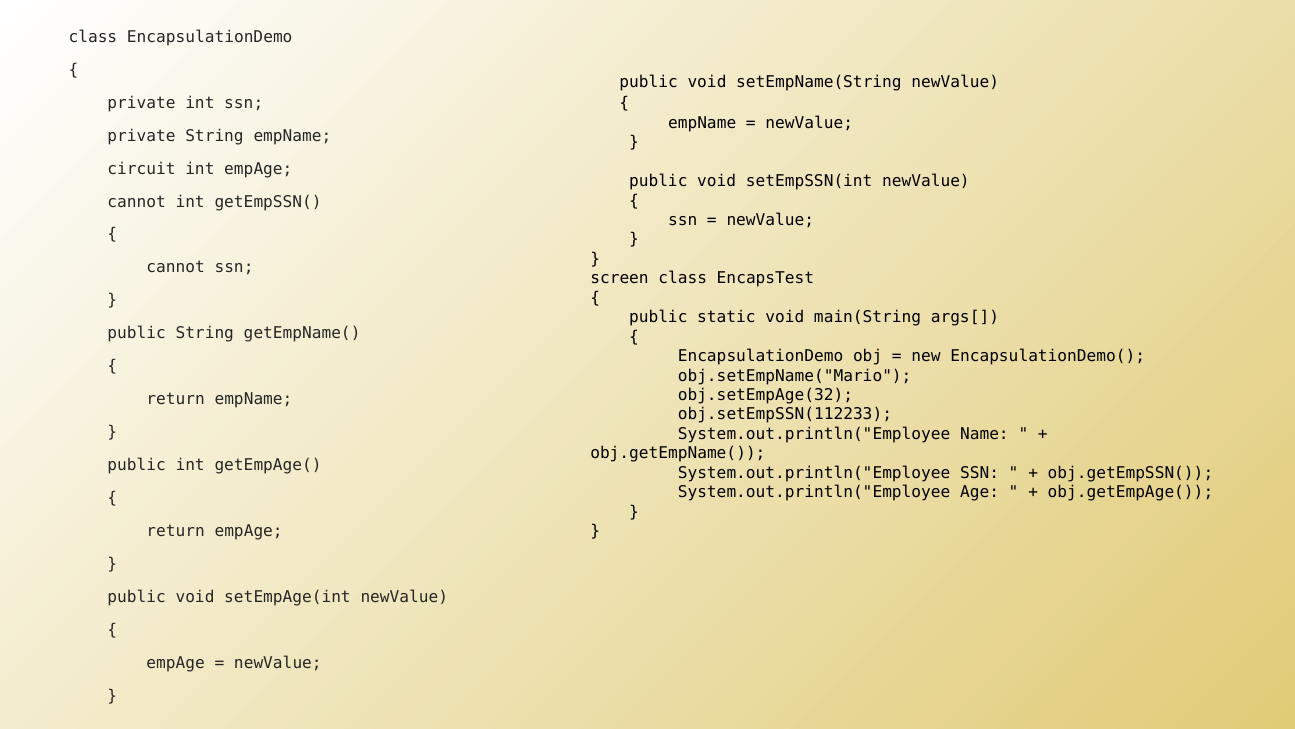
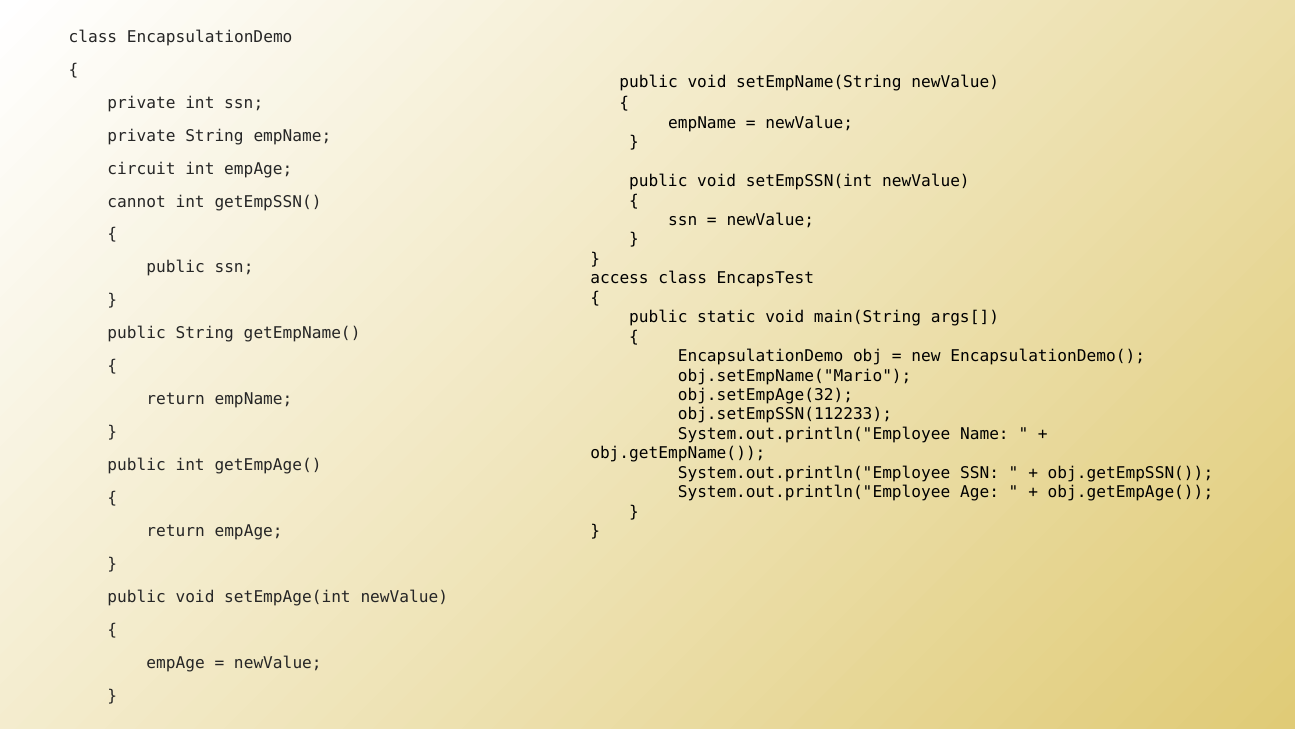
cannot: cannot -> public (176, 267)
screen: screen -> access (620, 278)
